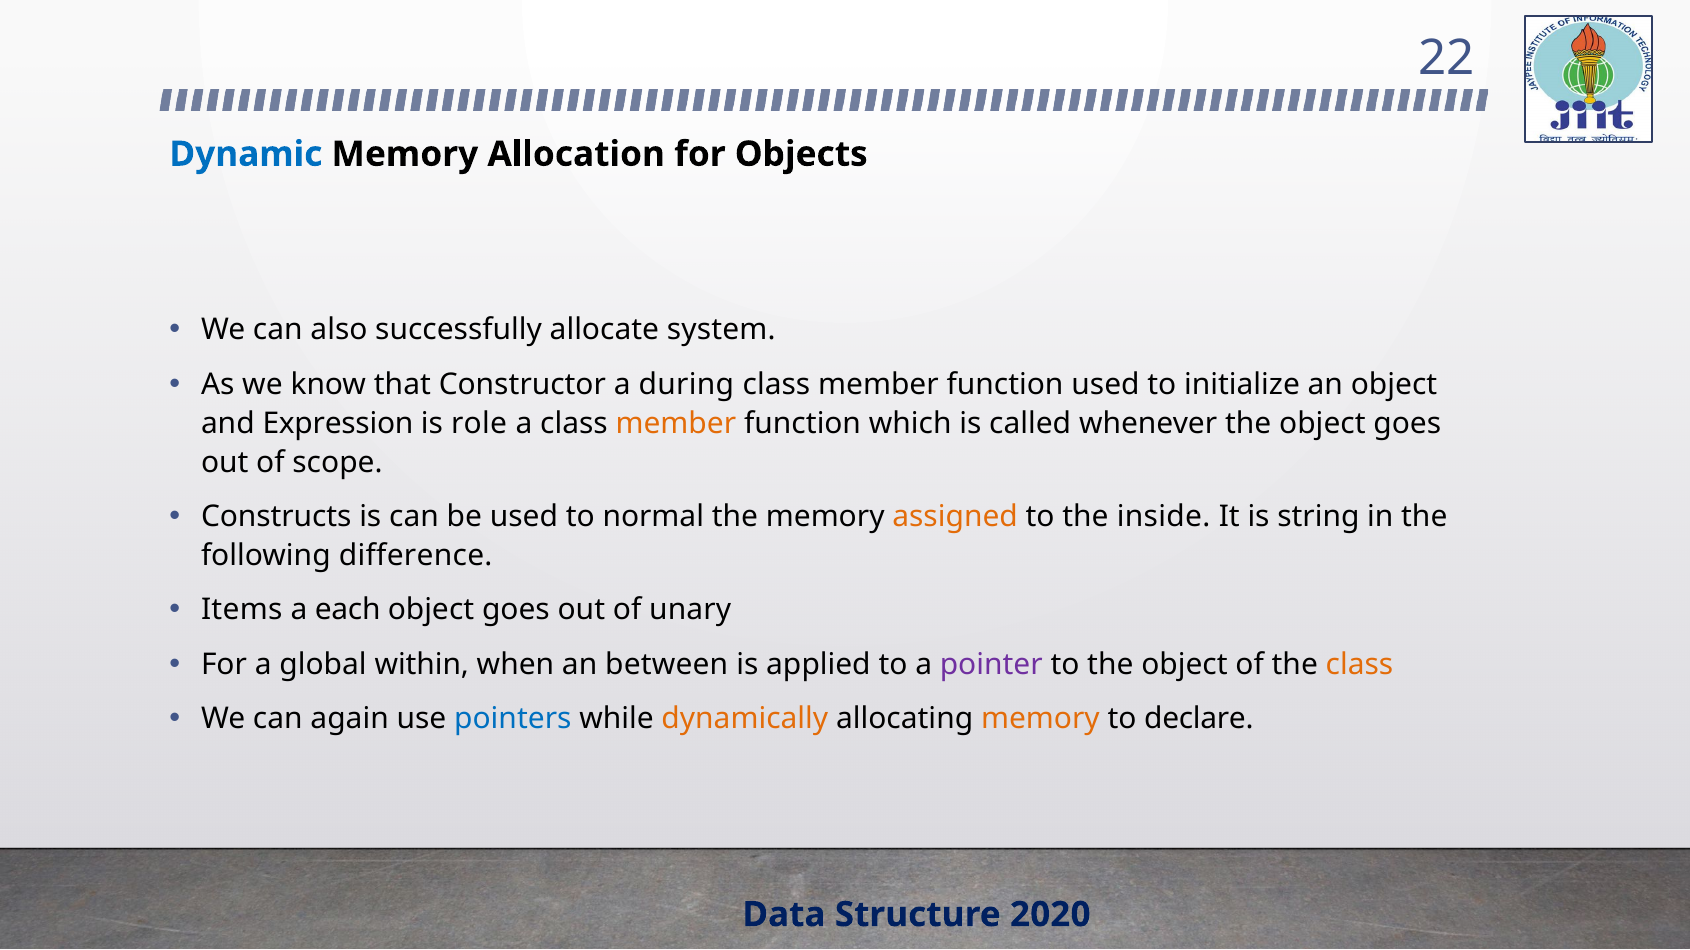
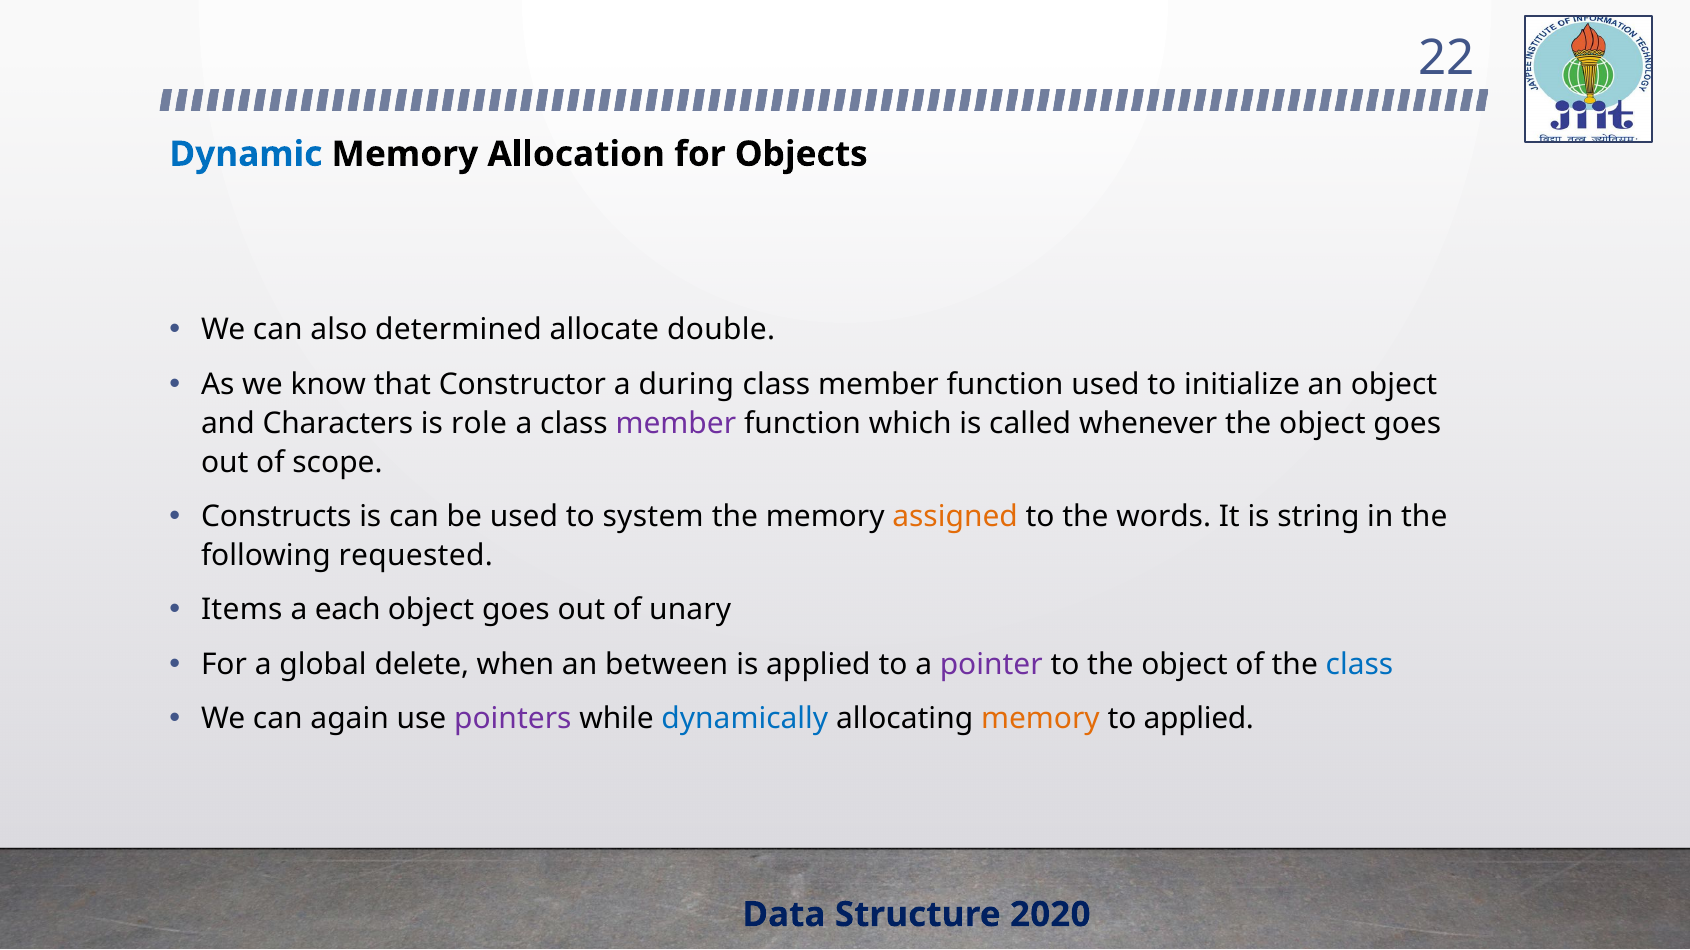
successfully: successfully -> determined (458, 330)
system: system -> double (721, 330)
Expression: Expression -> Characters (338, 424)
member colour: orange -> purple (676, 424)
normal: normal -> system (653, 517)
inside: inside -> words (1164, 517)
difference: difference -> requested (416, 556)
within: within -> delete (422, 665)
class colour: orange -> blue (1359, 665)
pointers colour: blue -> purple (513, 720)
dynamically colour: orange -> blue (745, 720)
to declare: declare -> applied (1199, 720)
